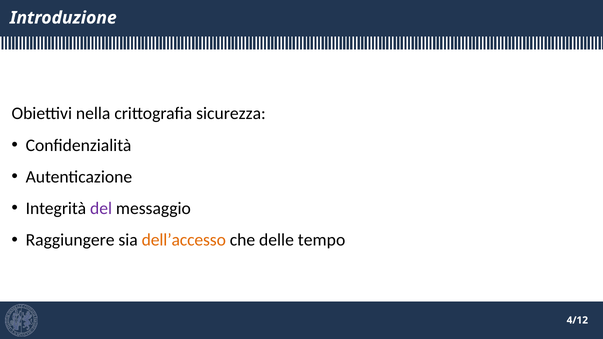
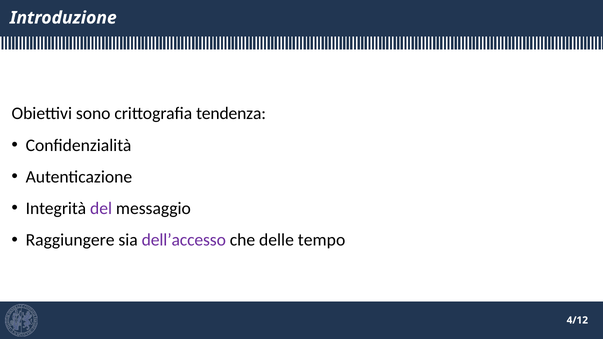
nella: nella -> sono (93, 114)
sicurezza: sicurezza -> tendenza (231, 114)
dell’accesso colour: orange -> purple (184, 240)
